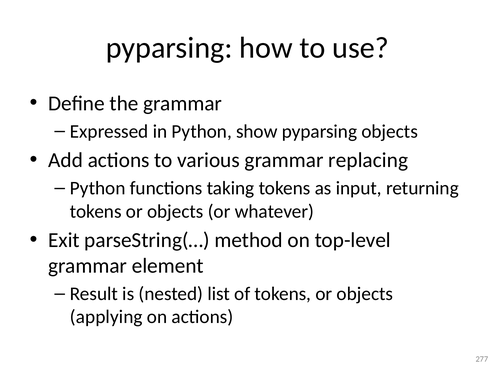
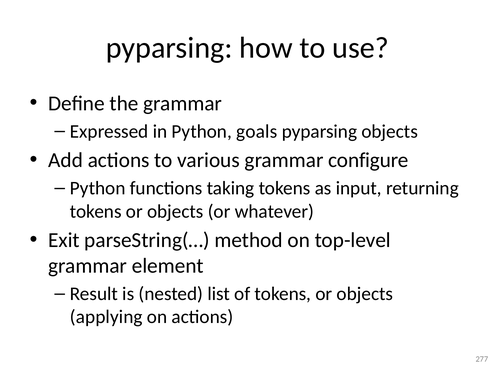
show: show -> goals (257, 131)
replacing: replacing -> configure (368, 160)
